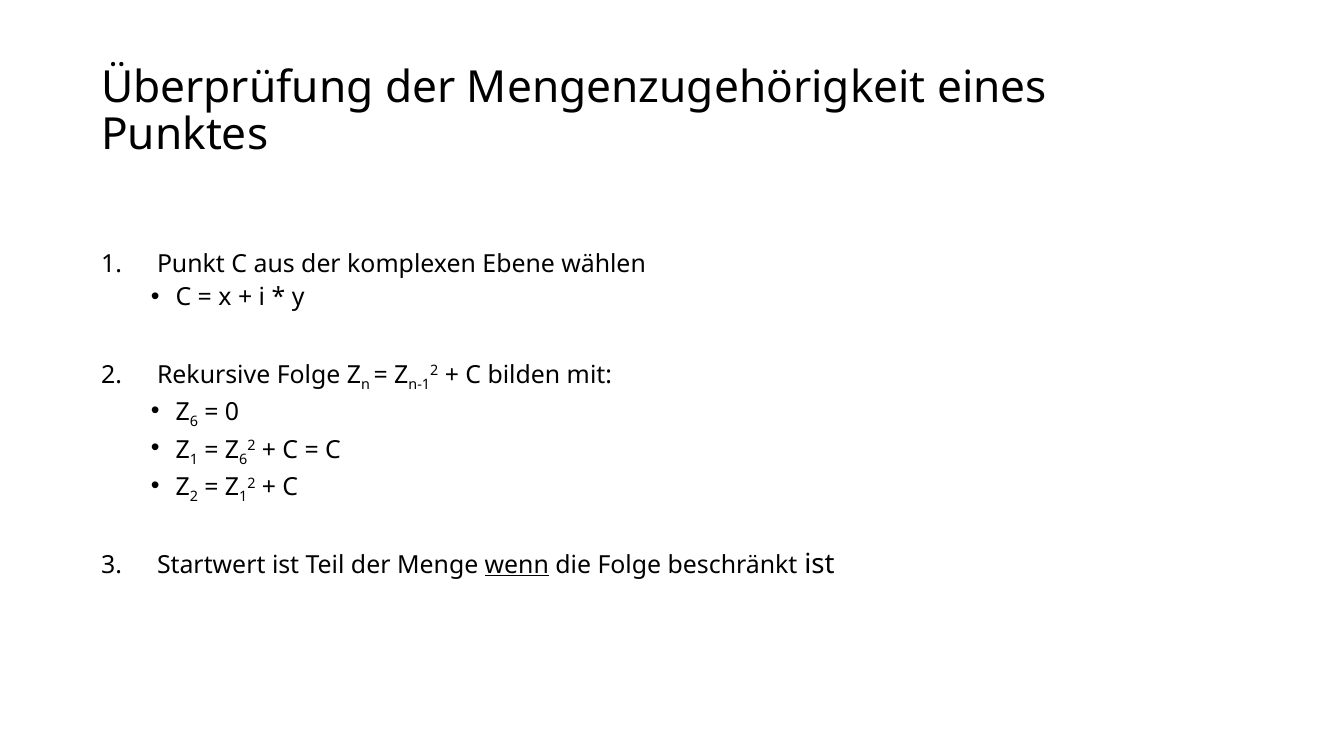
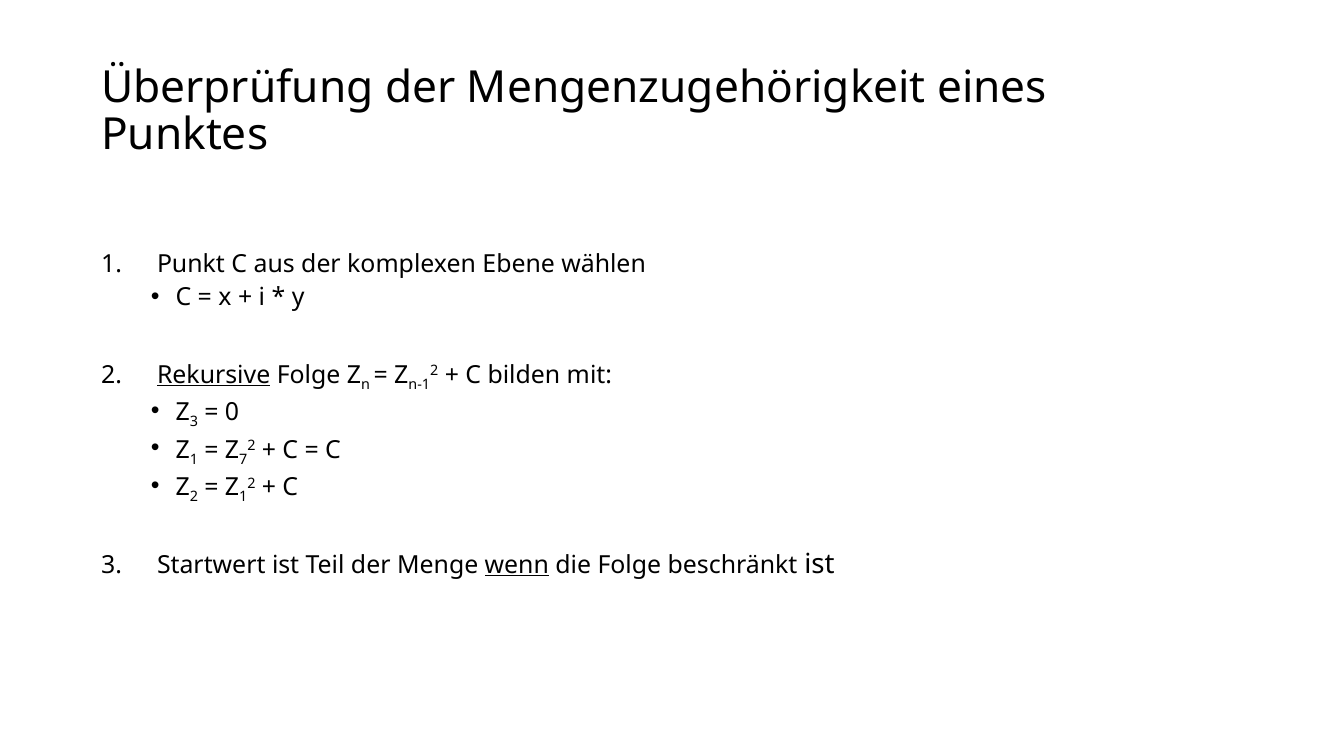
Rekursive underline: none -> present (214, 375)
6: 6 -> 3 (194, 422)
6: 6 -> 7 (243, 459)
